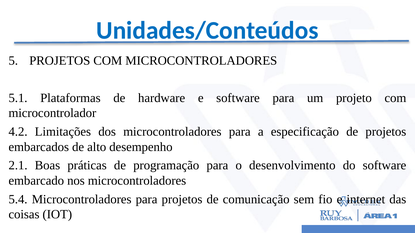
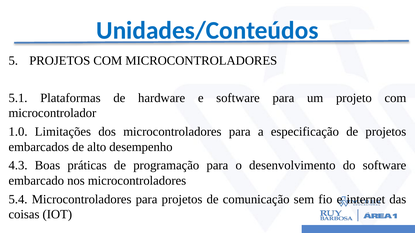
4.2: 4.2 -> 1.0 (18, 132)
2.1: 2.1 -> 4.3 (18, 166)
